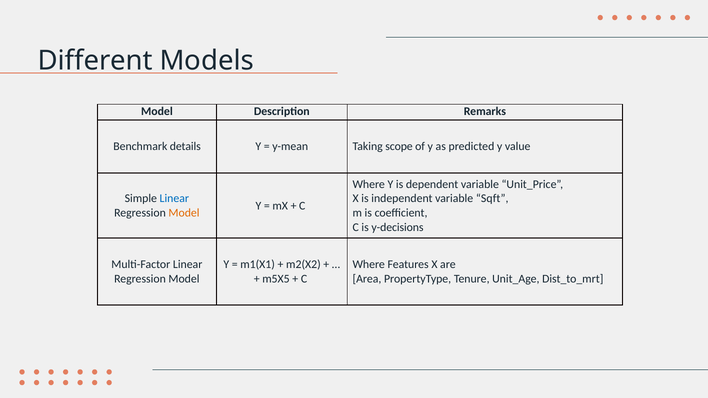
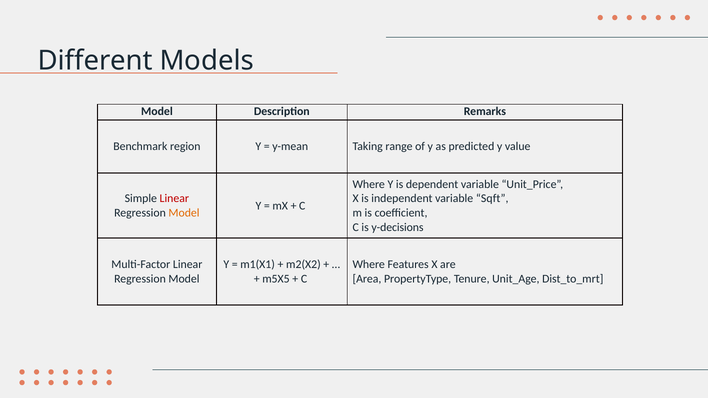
details: details -> region (185, 147)
scope: scope -> range (399, 147)
Linear colour: blue -> red (174, 199)
